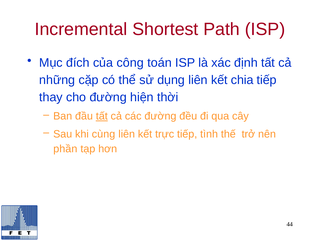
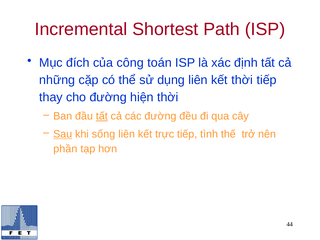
kết chia: chia -> thời (242, 80)
Sau underline: none -> present (63, 134)
cùng: cùng -> sống (104, 134)
